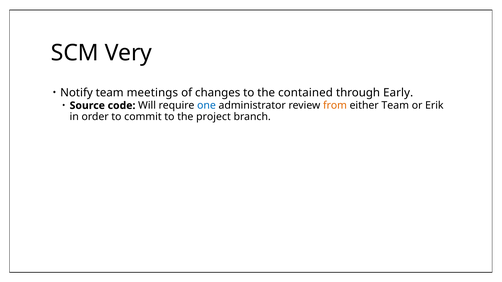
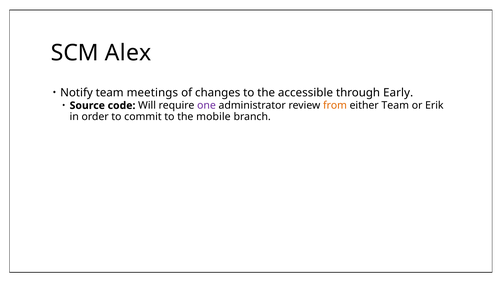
Very: Very -> Alex (128, 53)
contained: contained -> accessible (305, 93)
one colour: blue -> purple (206, 106)
project: project -> mobile (213, 117)
